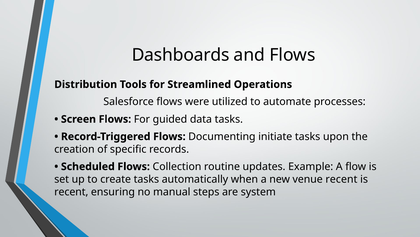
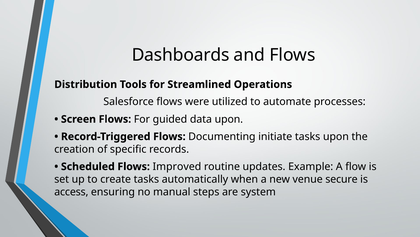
data tasks: tasks -> upon (229, 119)
Collection: Collection -> Improved (177, 166)
venue recent: recent -> secure (342, 179)
recent: recent -> access (71, 191)
